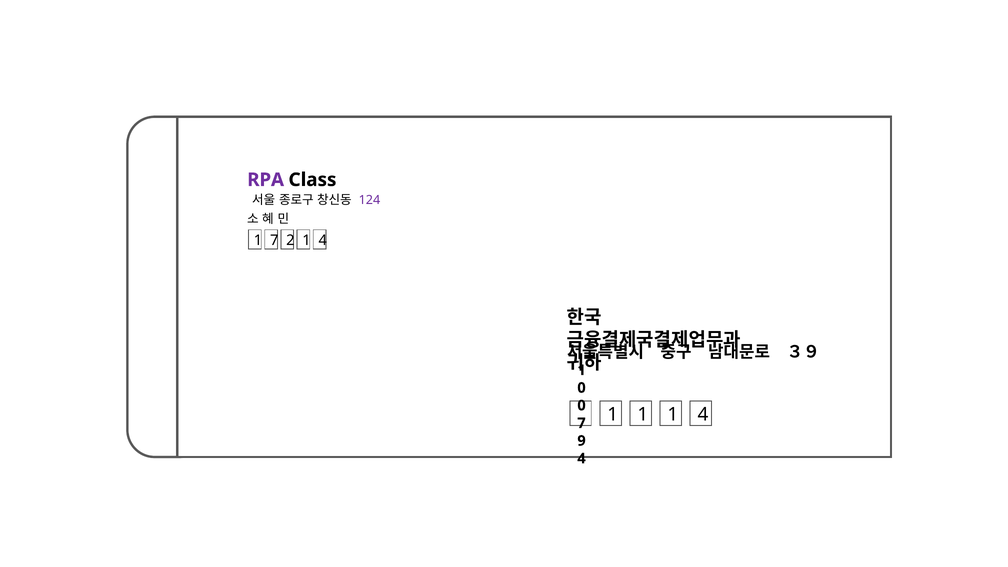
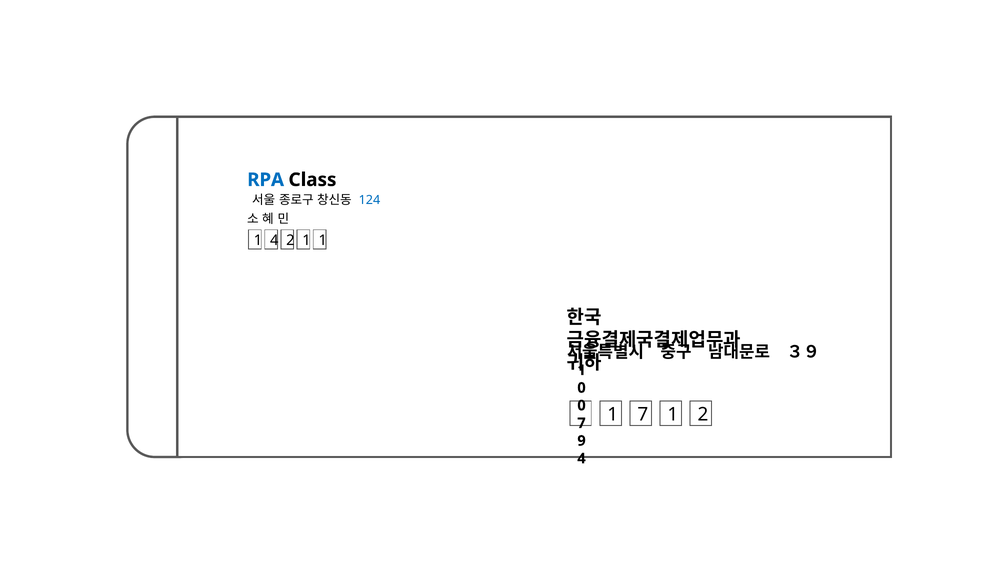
RPA colour: purple -> blue (266, 180)
124 colour: purple -> blue (369, 200)
1 7: 7 -> 4 (274, 240)
2 1 4: 4 -> 1 (323, 240)
1: 1 -> 7 (643, 415)
4: 4 -> 2 (703, 415)
